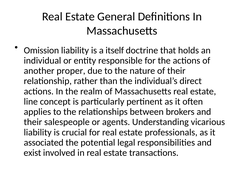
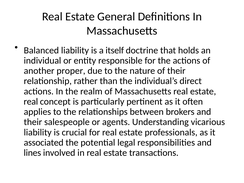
Omission: Omission -> Balanced (41, 50)
line: line -> real (31, 102)
exist: exist -> lines (32, 153)
